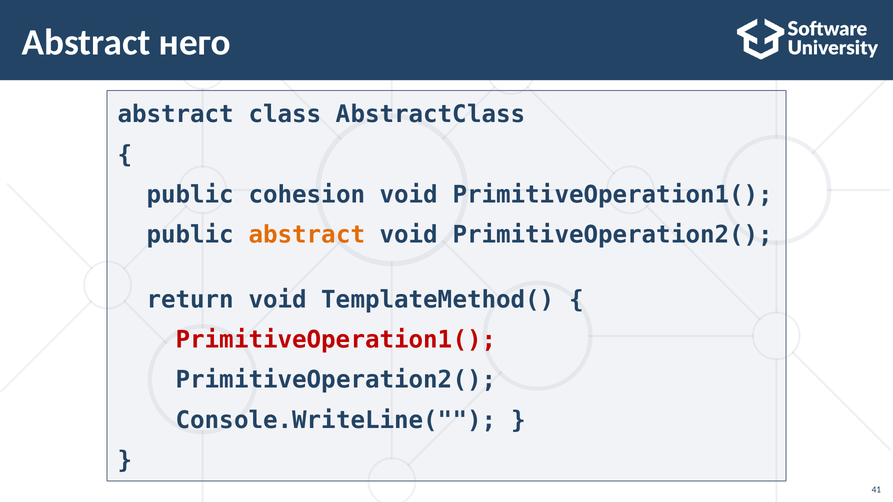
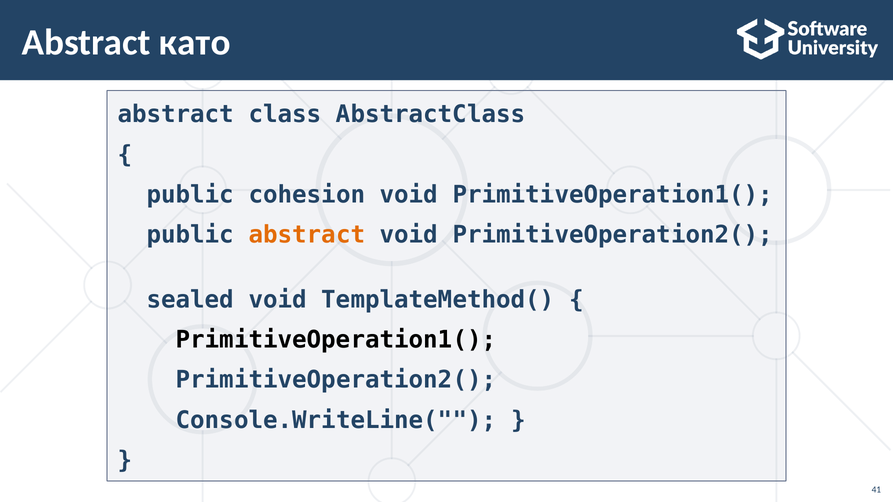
него: него -> като (195, 42)
return: return -> sealed (190, 300)
PrimitiveOperation1( colour: red -> black (336, 340)
